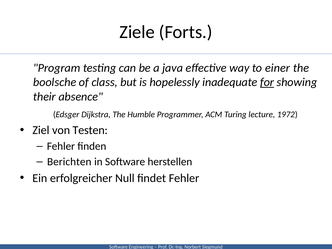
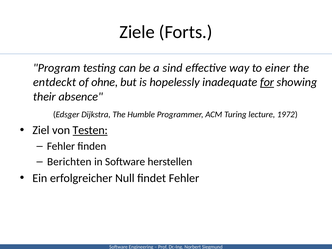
java: java -> sind (173, 68)
boolsche: boolsche -> entdeckt (55, 82)
class: class -> ohne (105, 82)
Testen underline: none -> present (90, 130)
